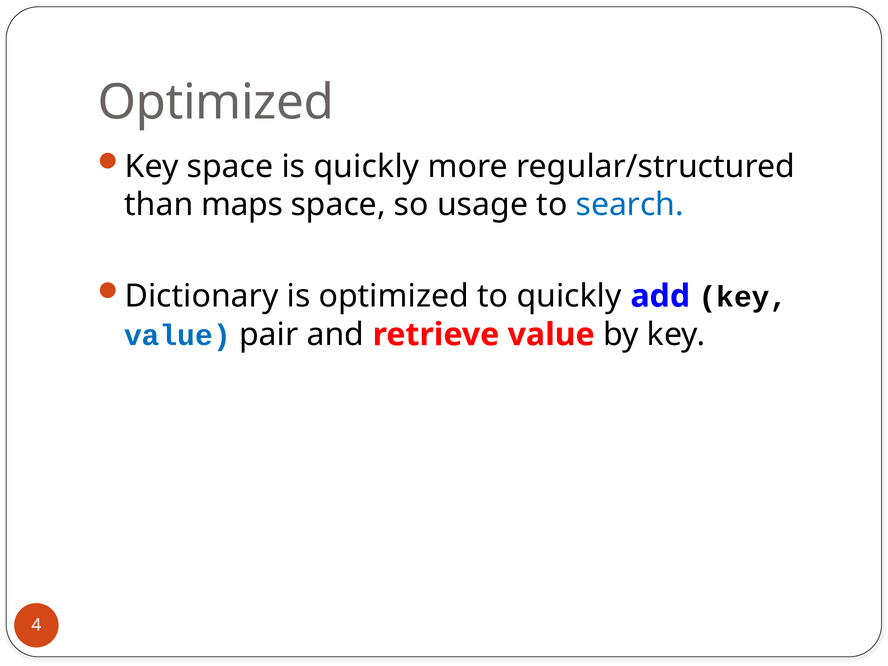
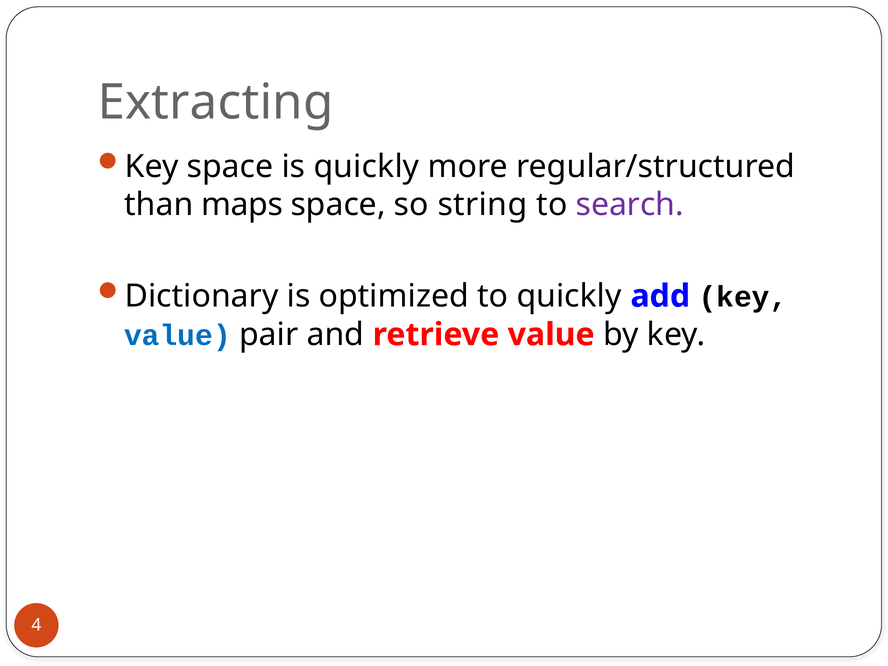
Optimized: Optimized -> Extracting (216, 103)
usage: usage -> string (482, 205)
search colour: blue -> purple (630, 205)
